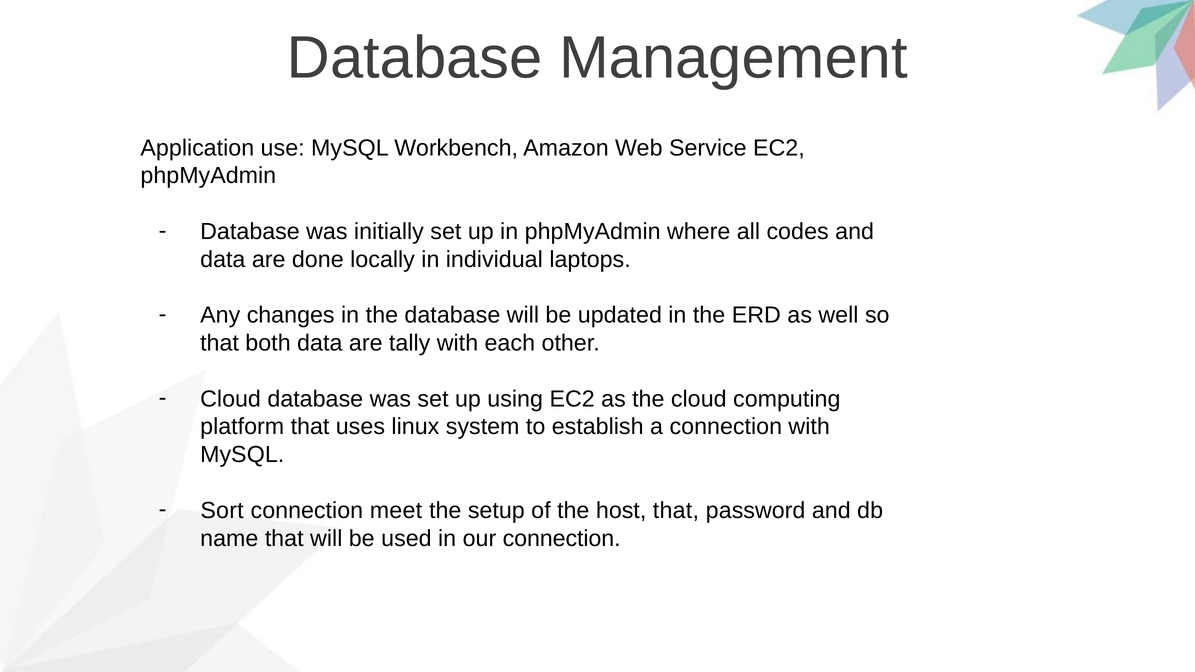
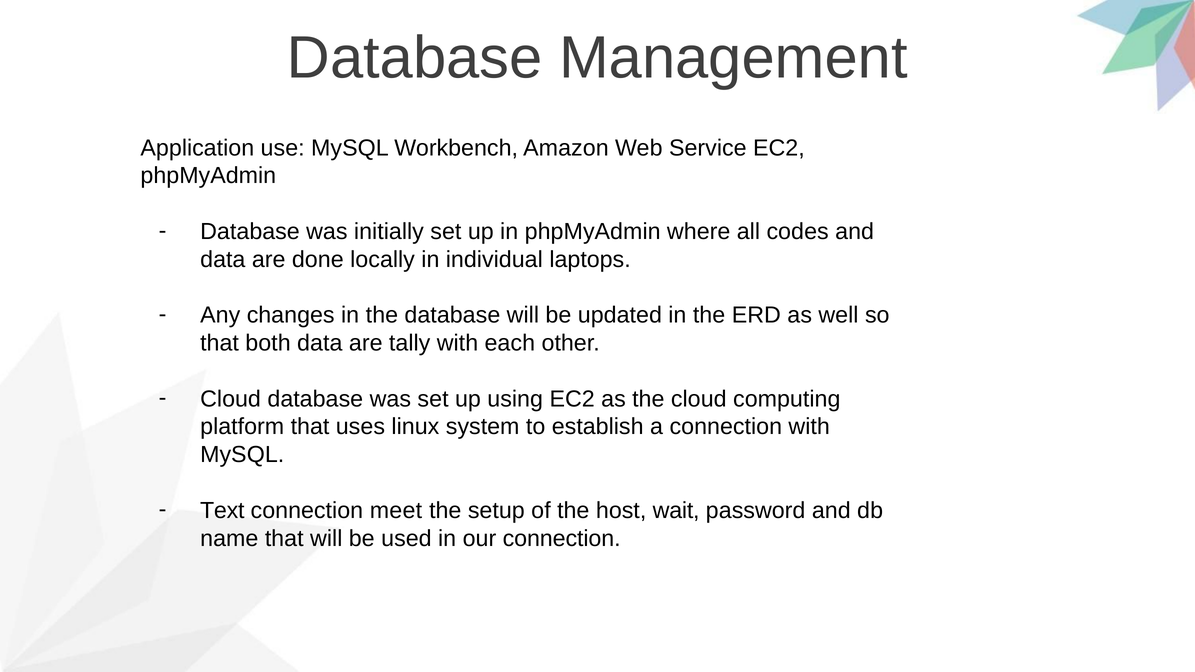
Sort: Sort -> Text (222, 511)
host that: that -> wait (676, 511)
